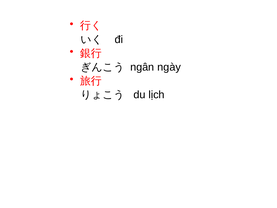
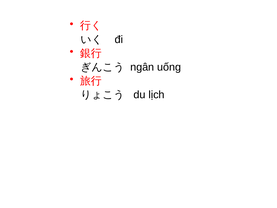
ngày: ngày -> uống (169, 67)
